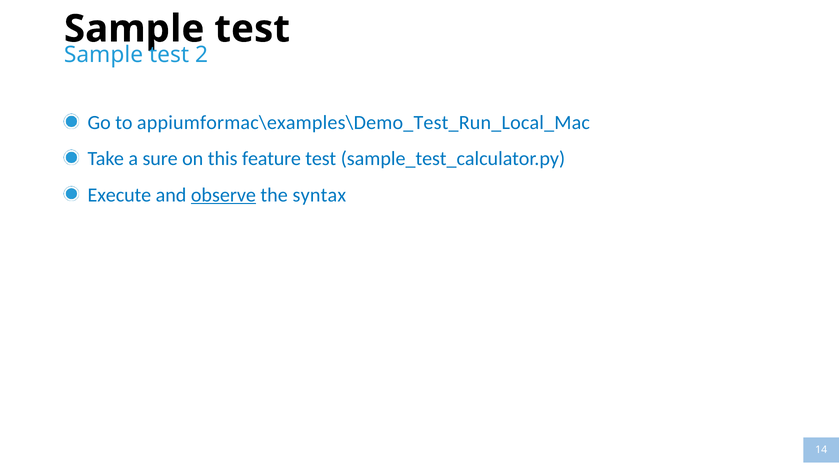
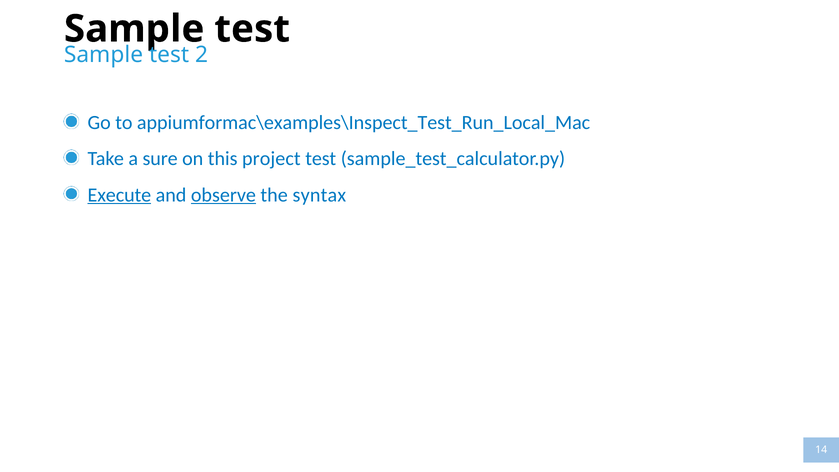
appiumformac\examples\Demo_Test_Run_Local_Mac: appiumformac\examples\Demo_Test_Run_Local_Mac -> appiumformac\examples\Inspect_Test_Run_Local_Mac (364, 123)
feature: feature -> project (271, 159)
Execute underline: none -> present (119, 195)
